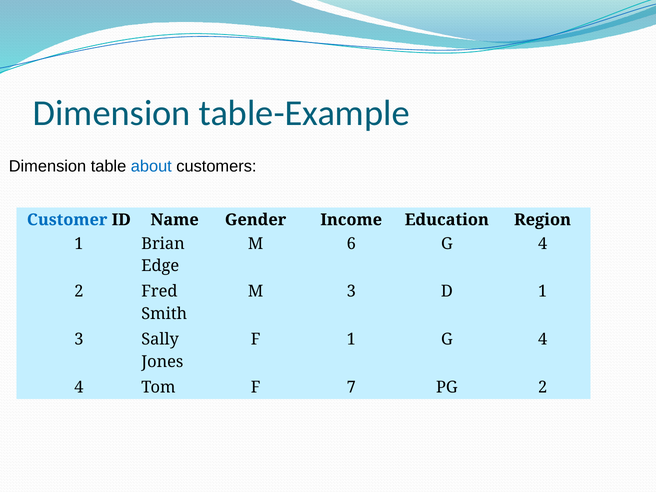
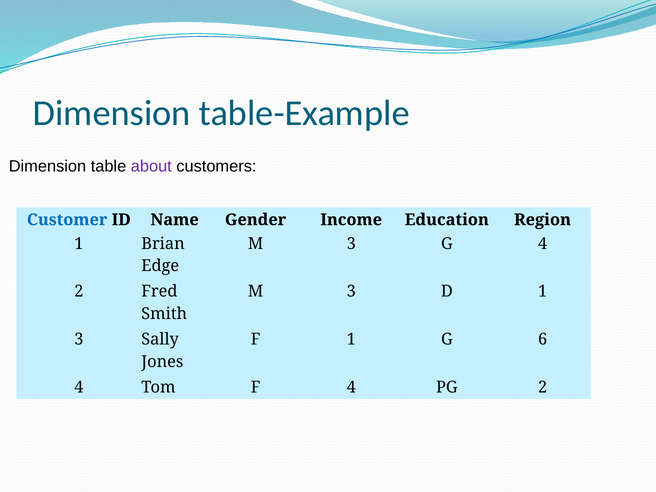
about colour: blue -> purple (151, 166)
6: 6 -> 3 (351, 244)
1 G 4: 4 -> 6 (543, 339)
F 7: 7 -> 4 (351, 387)
